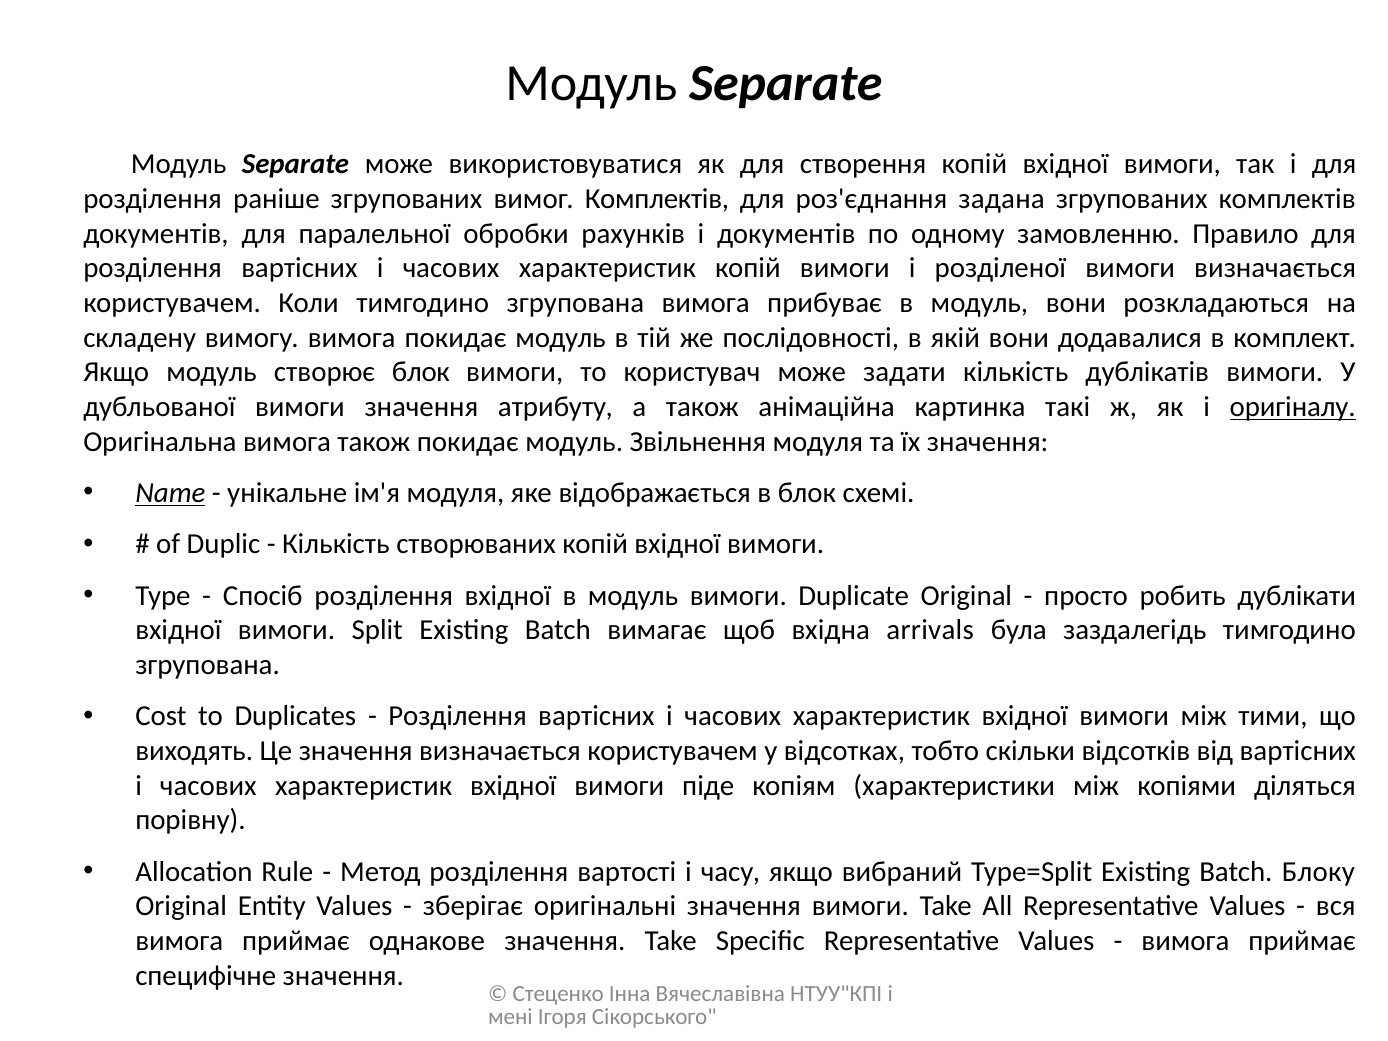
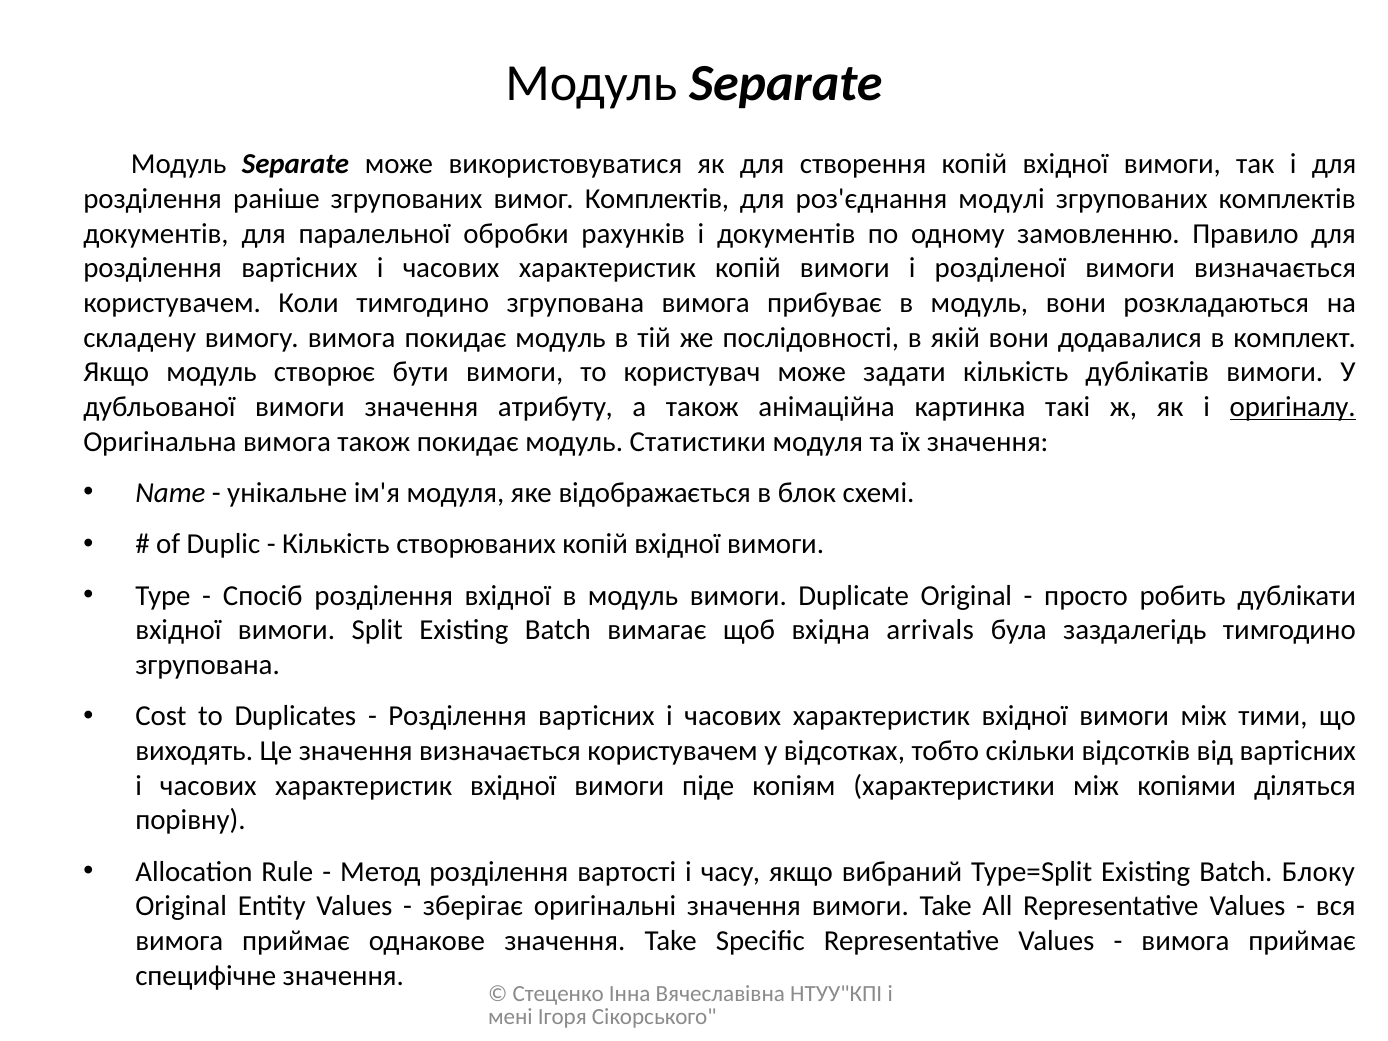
задана: задана -> модулі (1002, 199)
створює блок: блок -> бути (421, 372)
Звільнення: Звільнення -> Статистики (698, 442)
Name underline: present -> none (170, 493)
